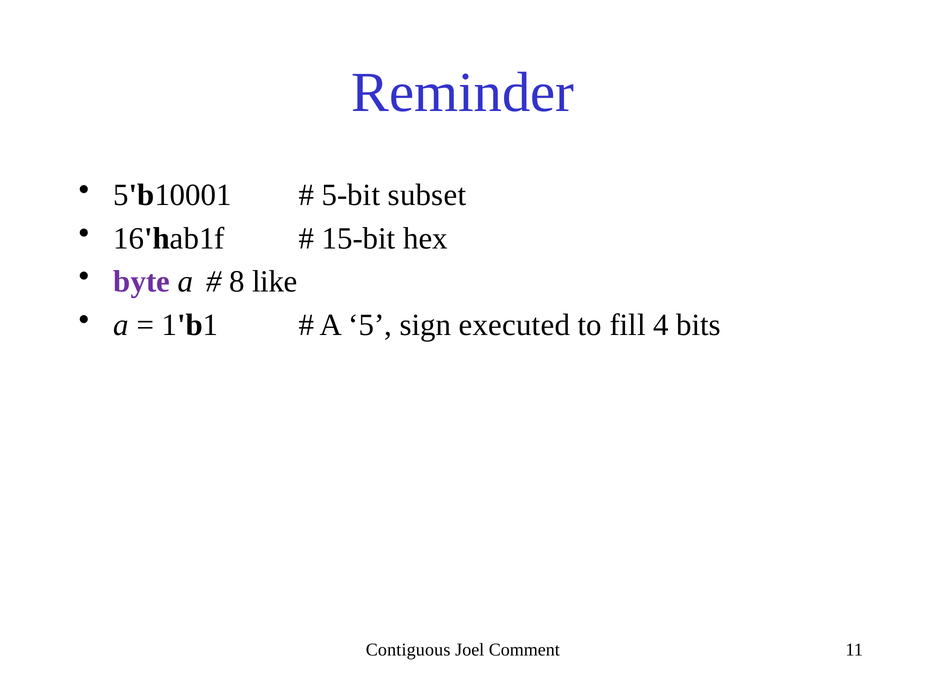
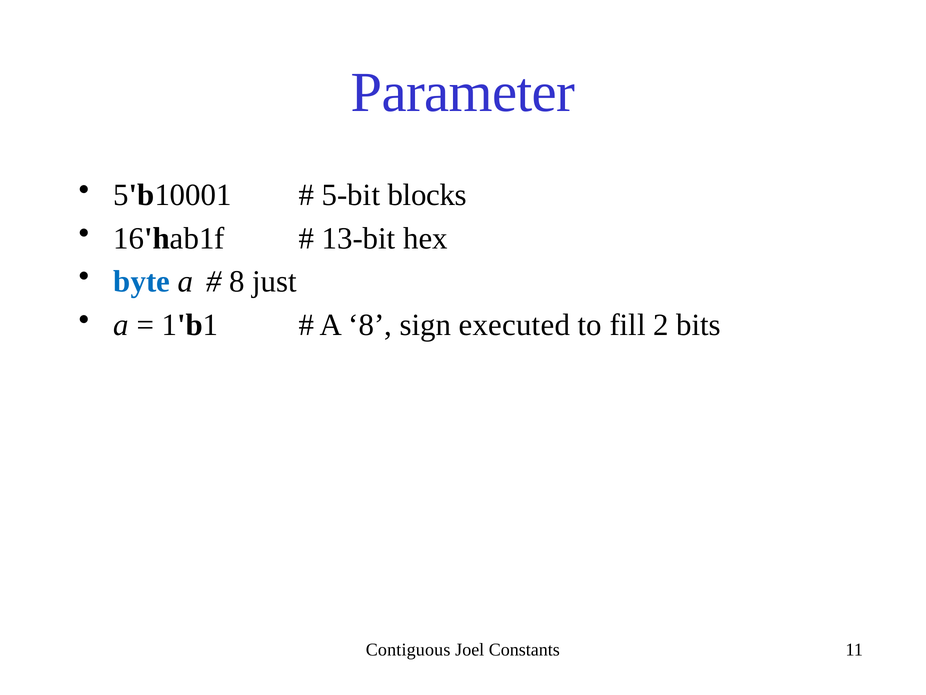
Reminder: Reminder -> Parameter (463, 93)
subset: subset -> blocks (427, 195)
15-bit: 15-bit -> 13-bit (359, 238)
byte colour: purple -> blue (142, 282)
like: like -> just (275, 282)
A 5: 5 -> 8 (370, 325)
4: 4 -> 2 (661, 325)
Comment: Comment -> Constants (524, 649)
